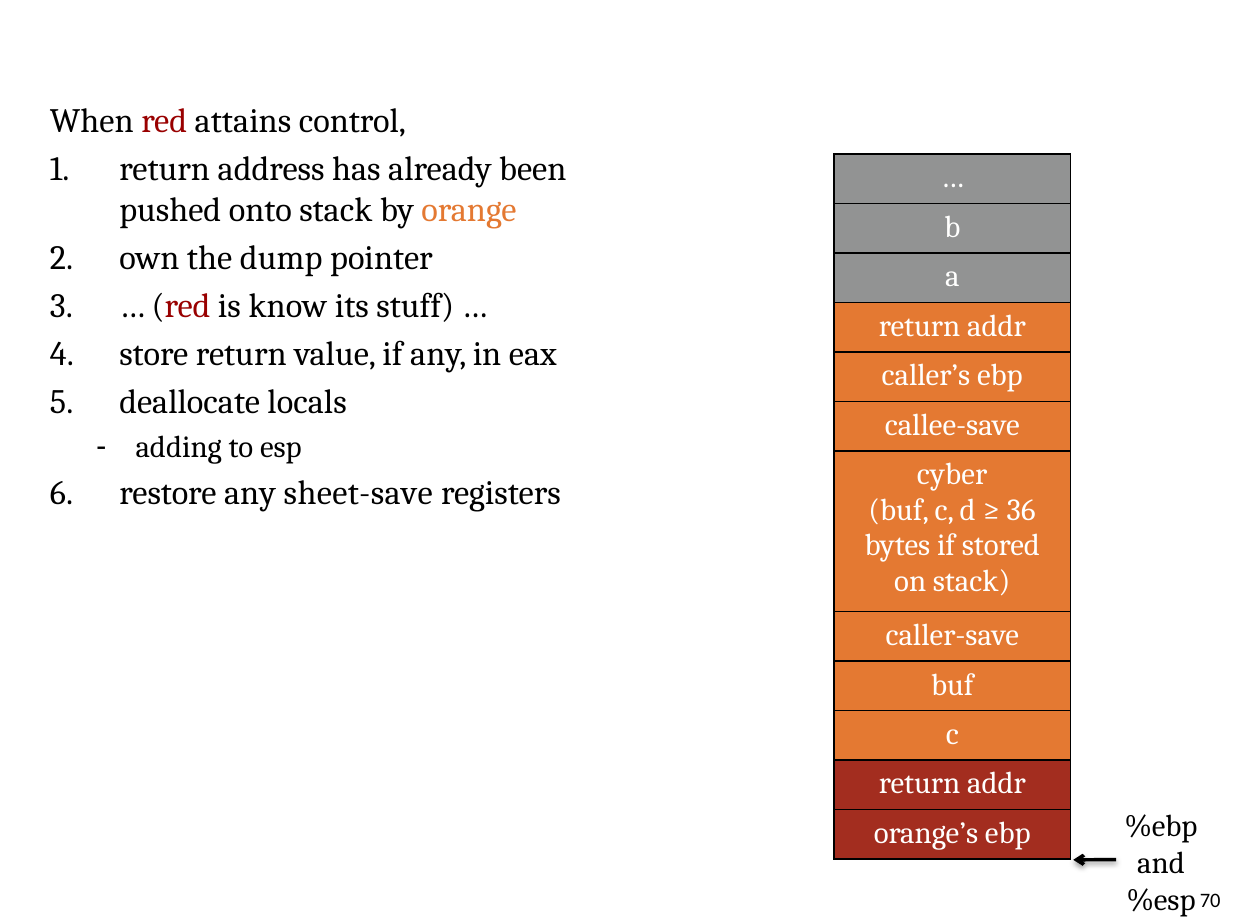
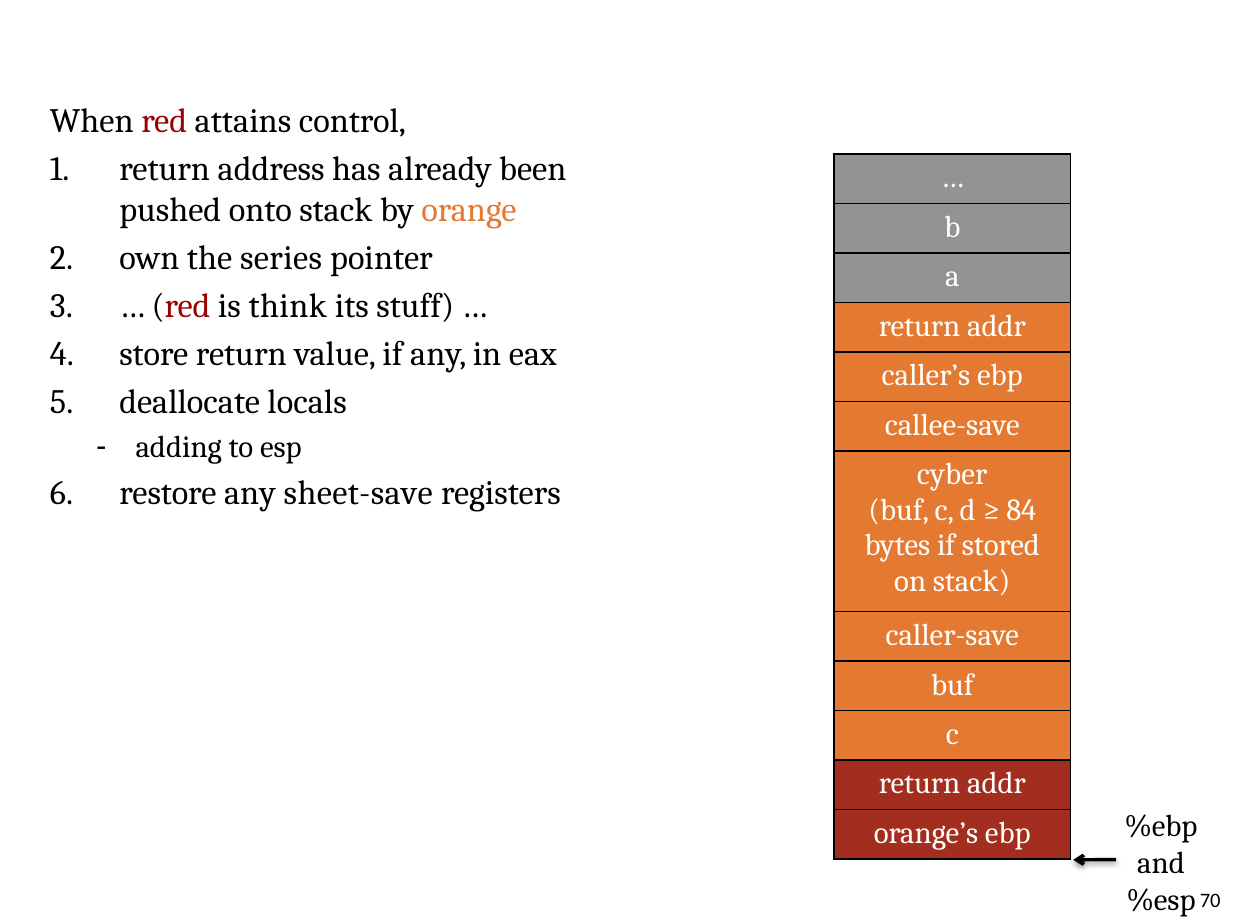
dump: dump -> series (281, 259)
know: know -> think (288, 307)
36: 36 -> 84 (1021, 511)
